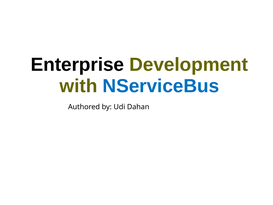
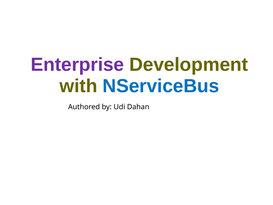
Enterprise colour: black -> purple (77, 64)
